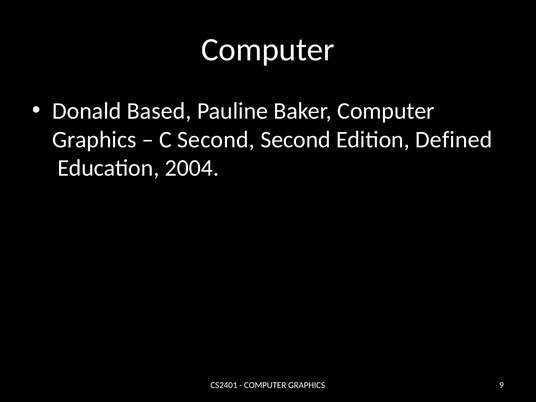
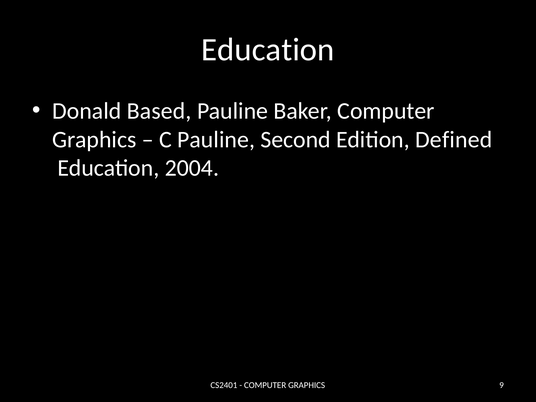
Computer: Computer -> Education (268, 50)
C Second: Second -> Pauline (216, 140)
